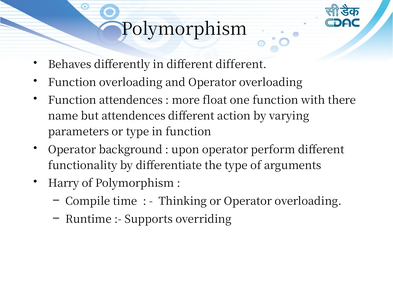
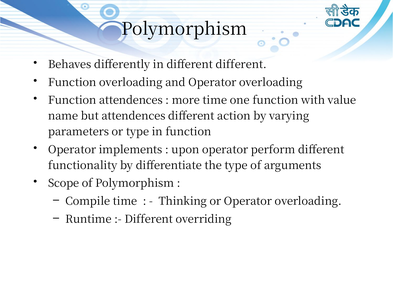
more float: float -> time (215, 100)
there: there -> value (342, 100)
background: background -> implements (131, 150)
Harry: Harry -> Scope (64, 183)
Supports: Supports -> Different (149, 219)
